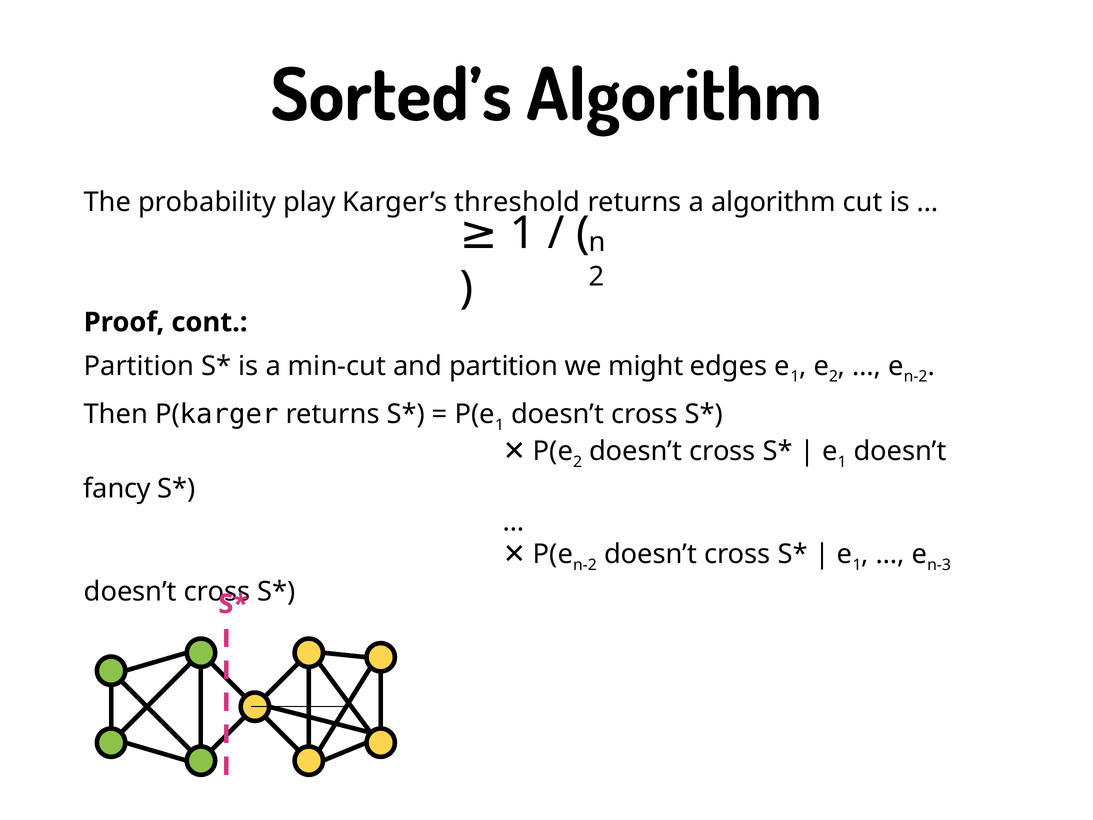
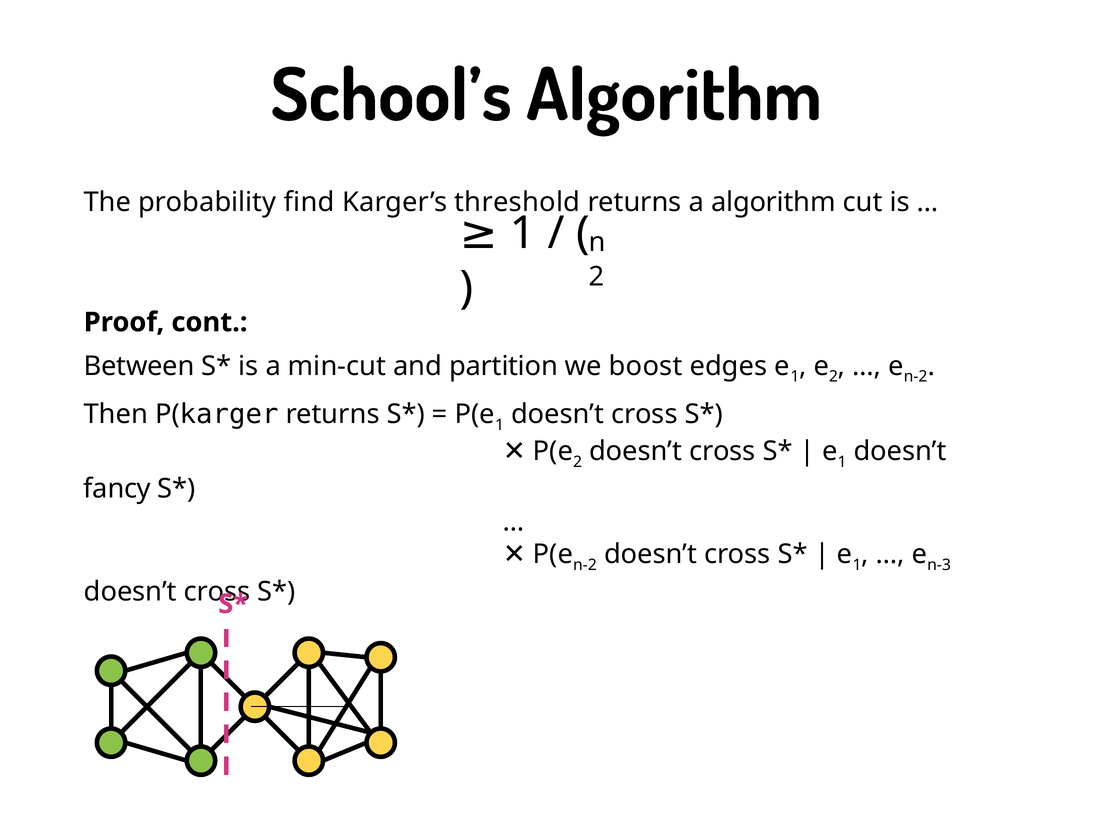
Sorted’s: Sorted’s -> School’s (391, 96)
play: play -> find (309, 202)
Partition: Partition -> Between (139, 366)
might: might -> boost (646, 366)
